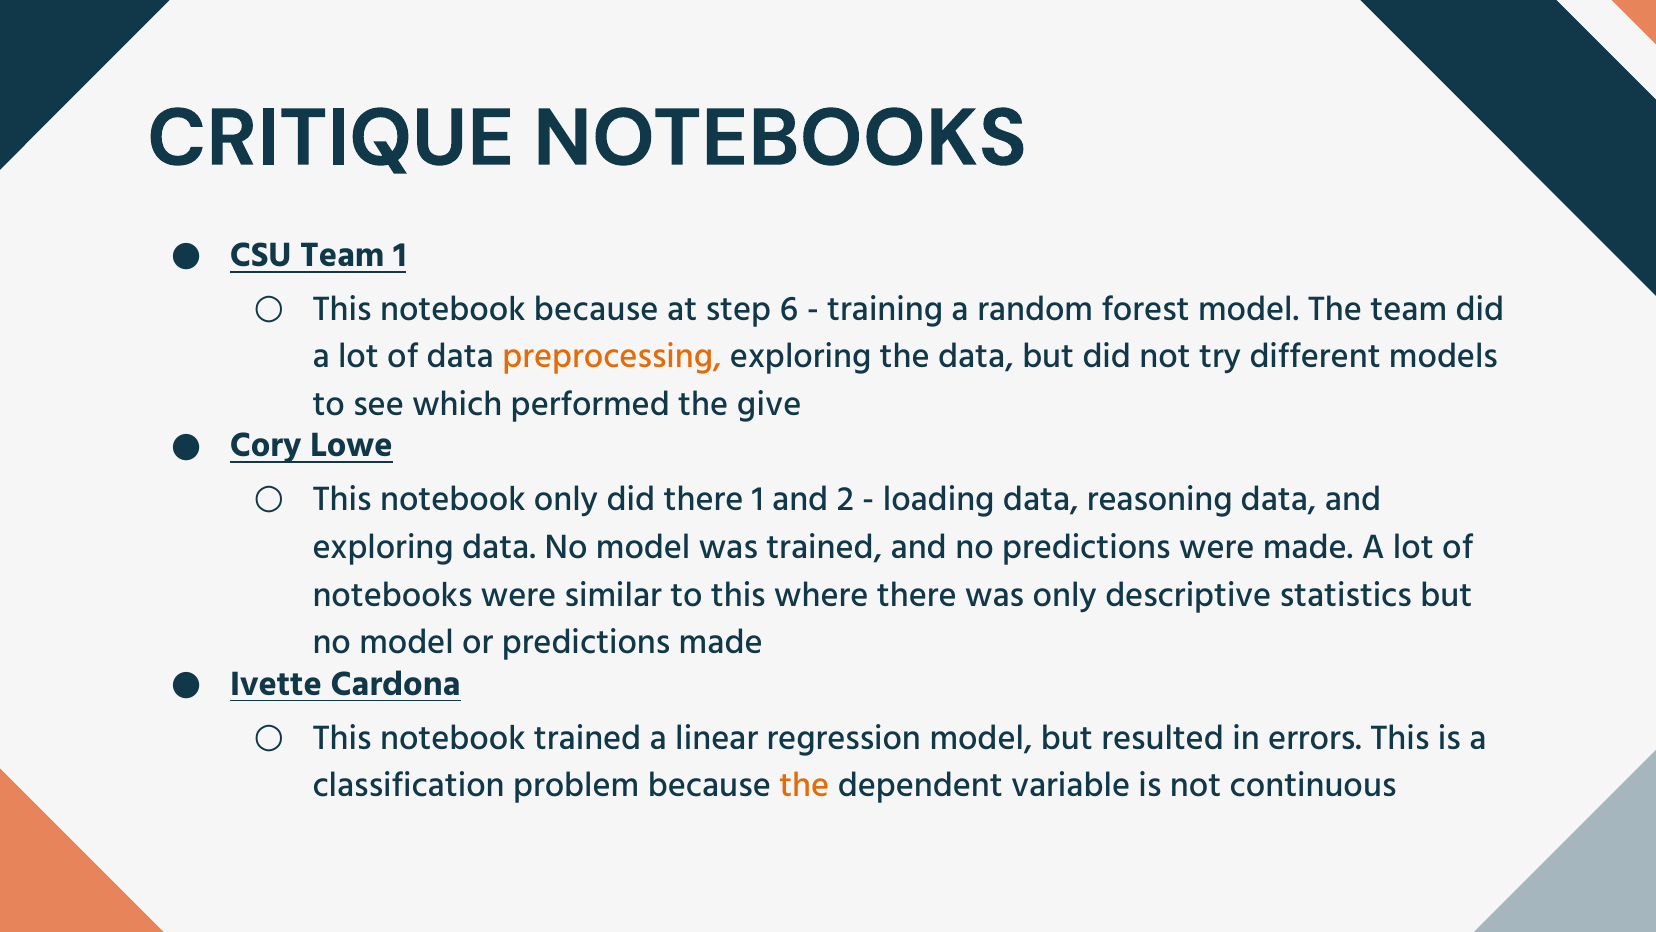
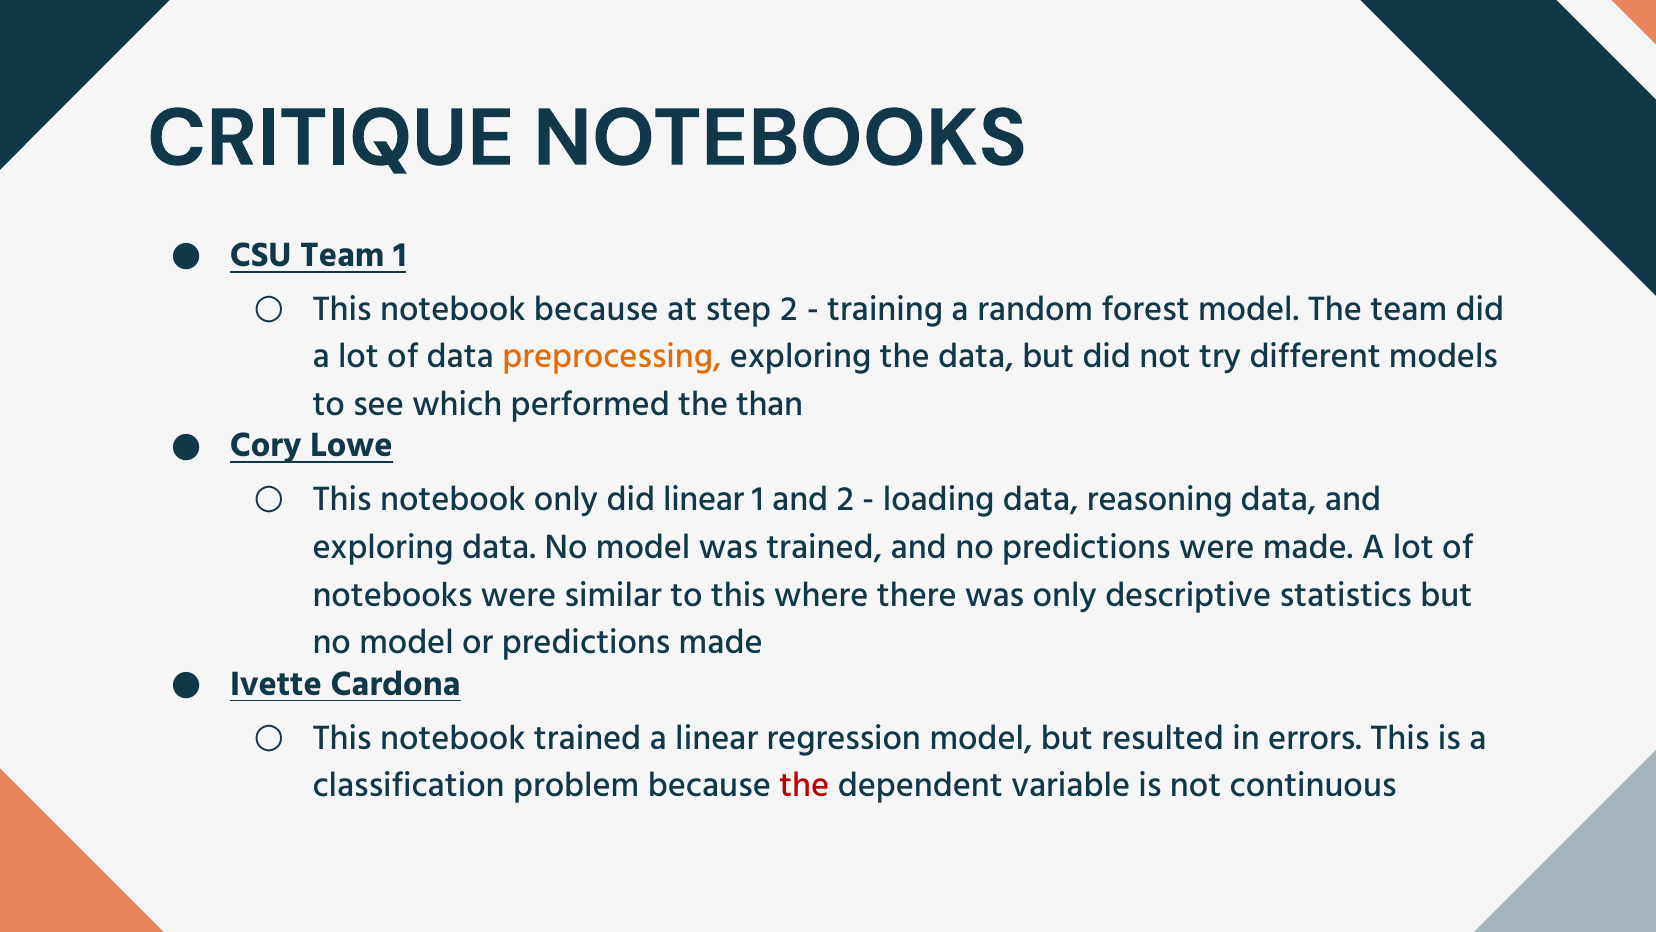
step 6: 6 -> 2 (789, 309)
give: give -> than (770, 404)
did there: there -> linear (704, 499)
the colour: orange -> red (804, 785)
